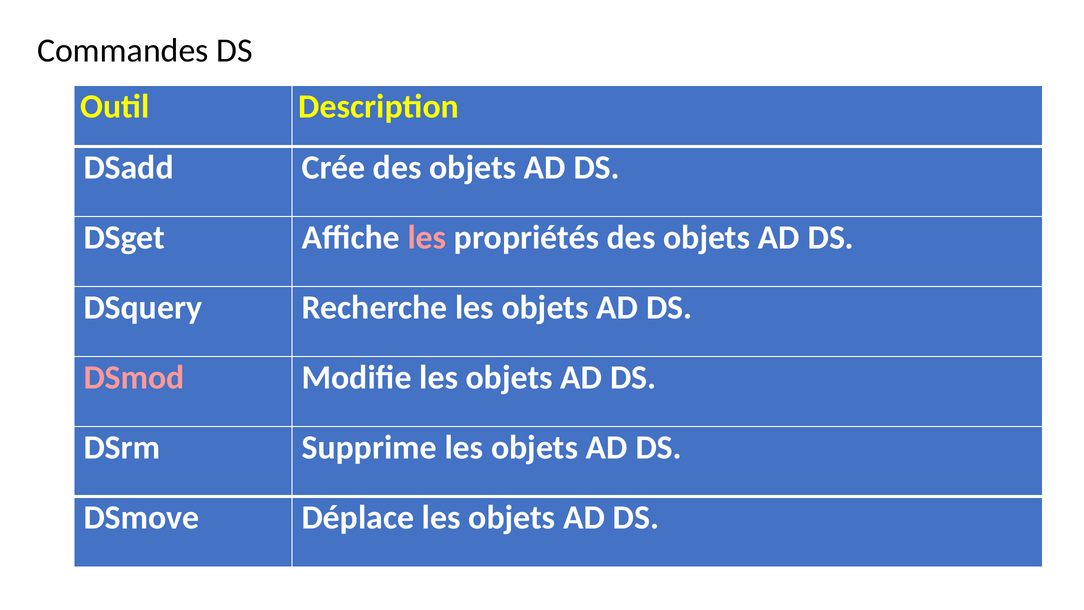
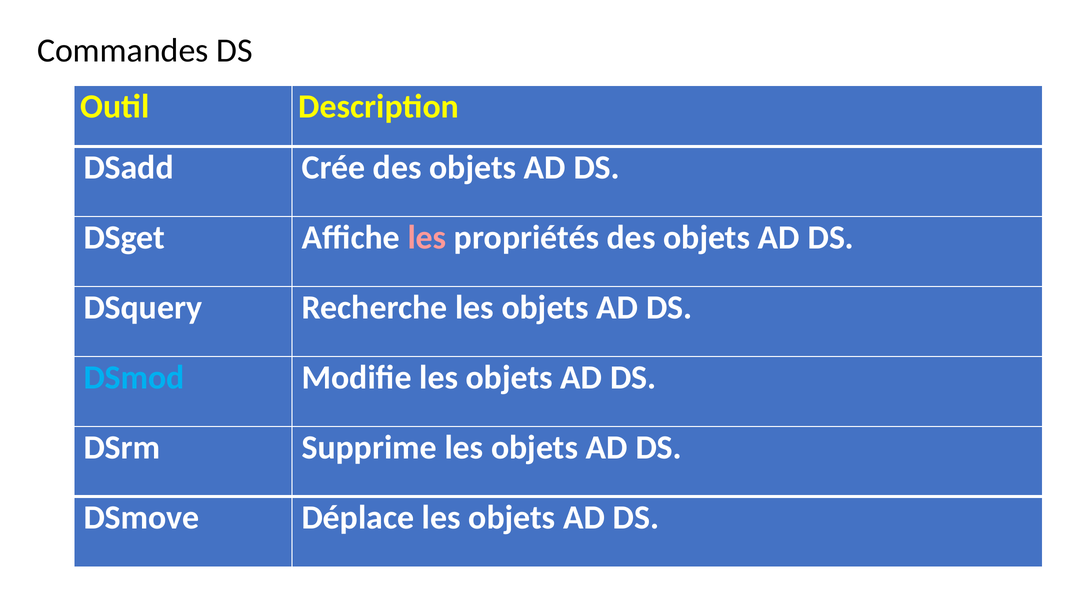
DSmod colour: pink -> light blue (134, 378)
